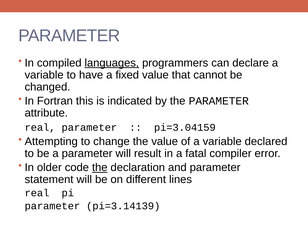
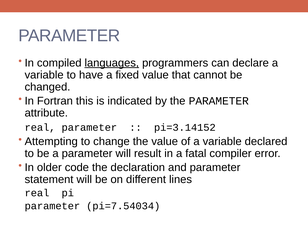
pi=3.04159: pi=3.04159 -> pi=3.14152 (185, 128)
the underline: present -> none (100, 168)
pi=3.14139: pi=3.14139 -> pi=7.54034 (123, 206)
